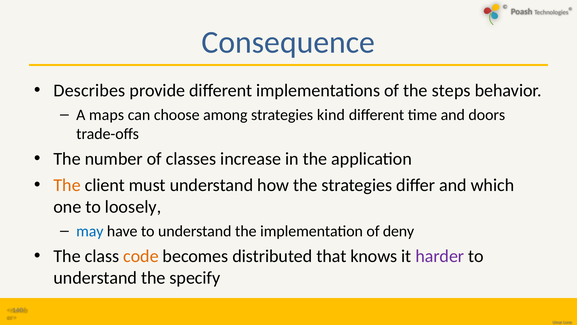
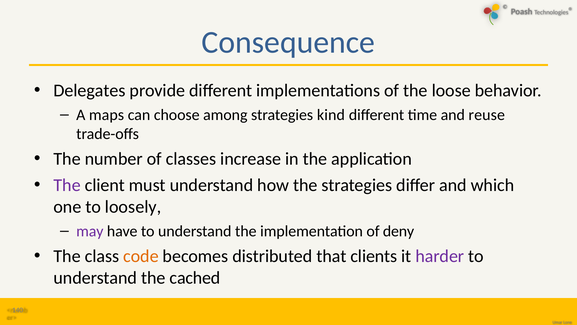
Describes: Describes -> Delegates (90, 90)
steps: steps -> loose (451, 90)
doors: doors -> reuse (487, 115)
The colour: orange -> purple (67, 185)
may colour: blue -> purple (90, 231)
knows: knows -> clients (374, 256)
specify: specify -> cached (195, 278)
